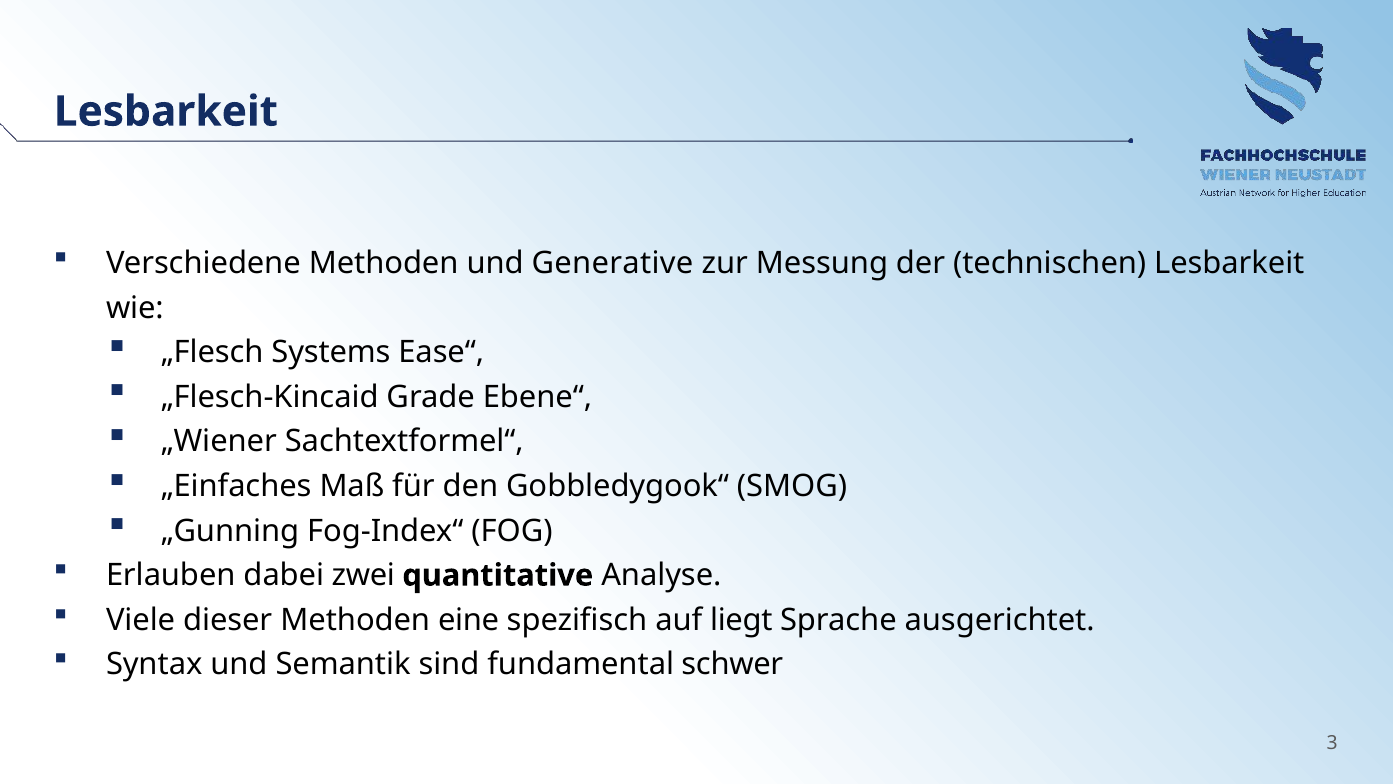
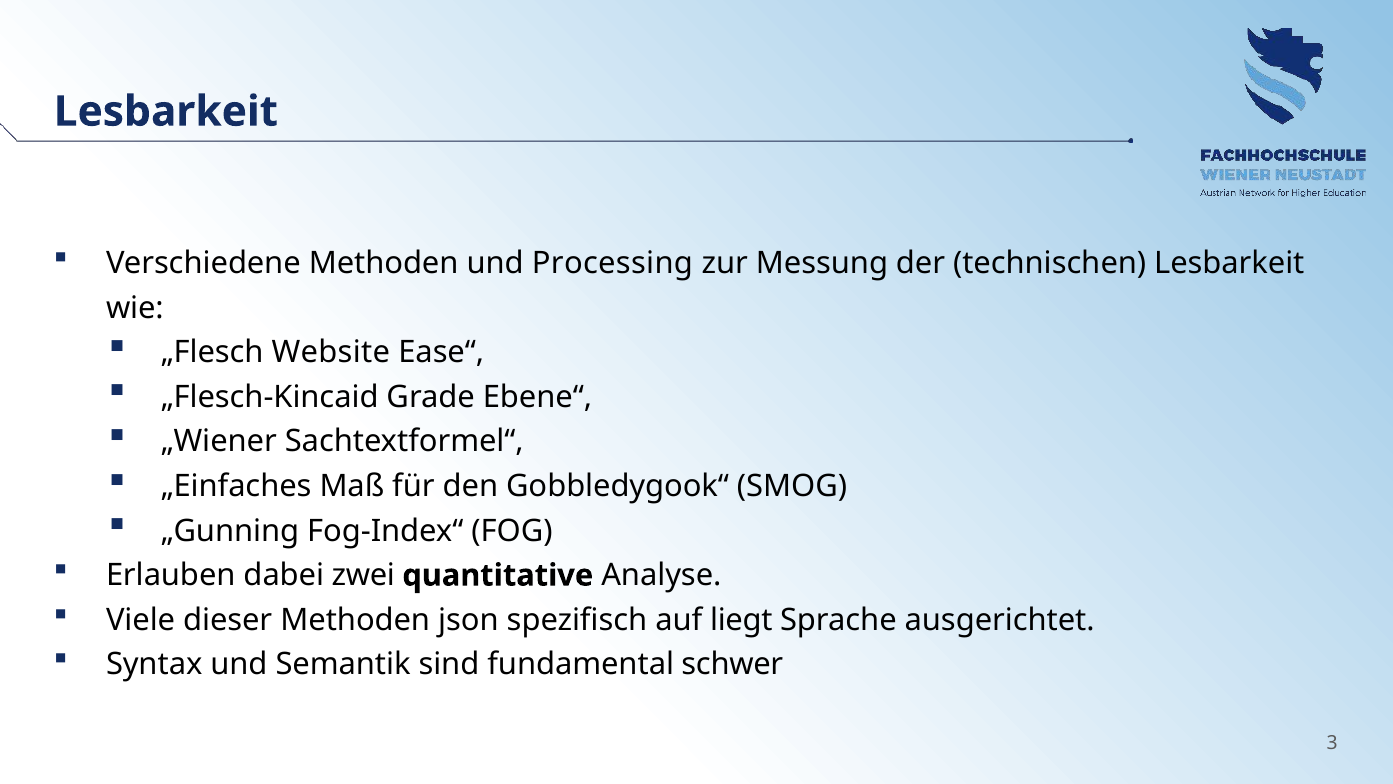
Generative: Generative -> Processing (612, 263)
Systems: Systems -> Website (331, 352)
eine: eine -> json (468, 620)
